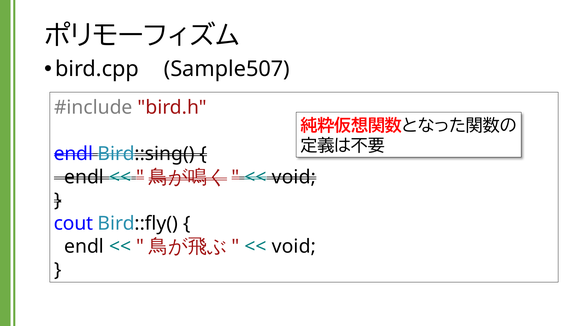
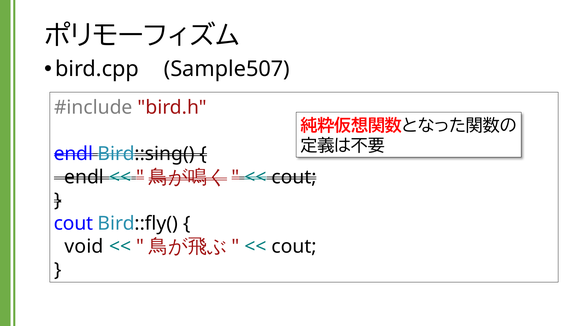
void: void -> cout (294, 177)
endl: endl -> void (84, 247)
void: void -> cout (294, 247)
